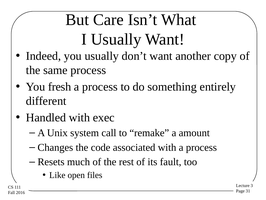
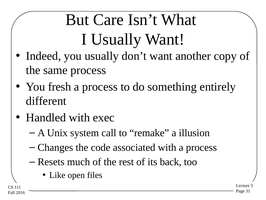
amount: amount -> illusion (194, 133)
fault: fault -> back (171, 162)
